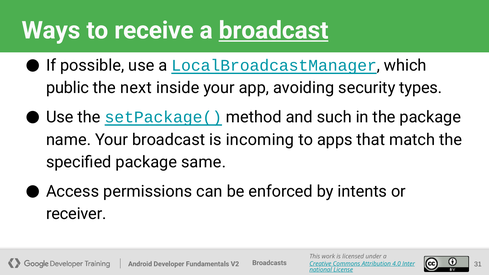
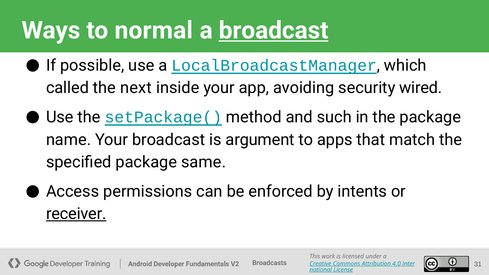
receive: receive -> normal (154, 30)
public: public -> called (67, 88)
types: types -> wired (421, 88)
incoming: incoming -> argument (260, 140)
receiver underline: none -> present (76, 214)
